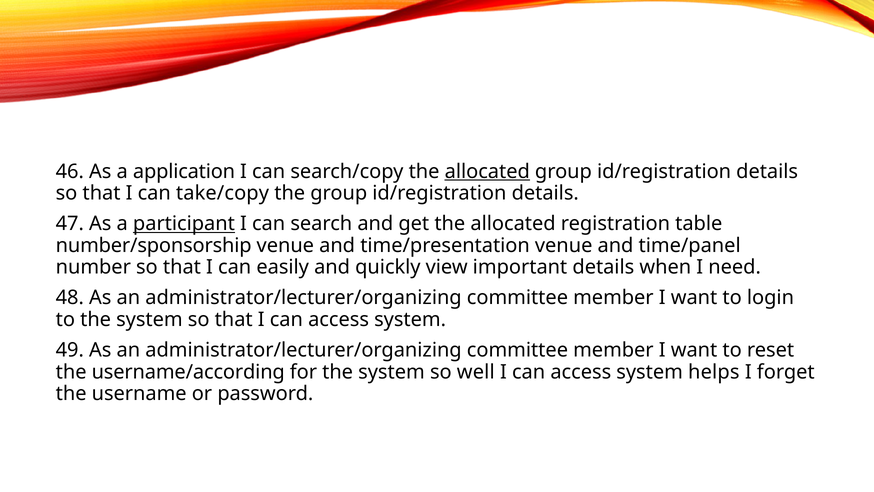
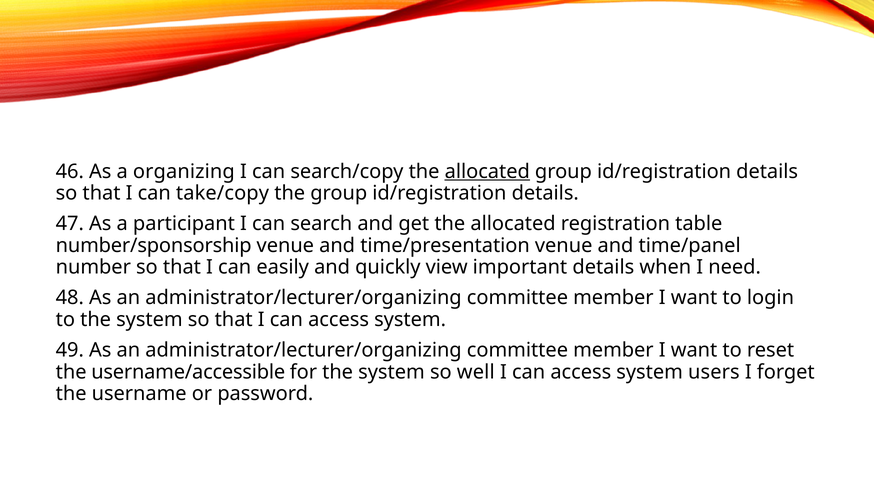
application: application -> organizing (184, 171)
participant underline: present -> none (184, 224)
username/according: username/according -> username/accessible (188, 372)
helps: helps -> users (714, 372)
